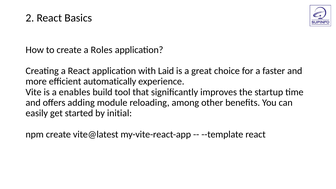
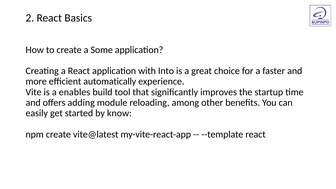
Roles: Roles -> Some (102, 50)
Laid: Laid -> Into (166, 71)
initial: initial -> know (119, 113)
